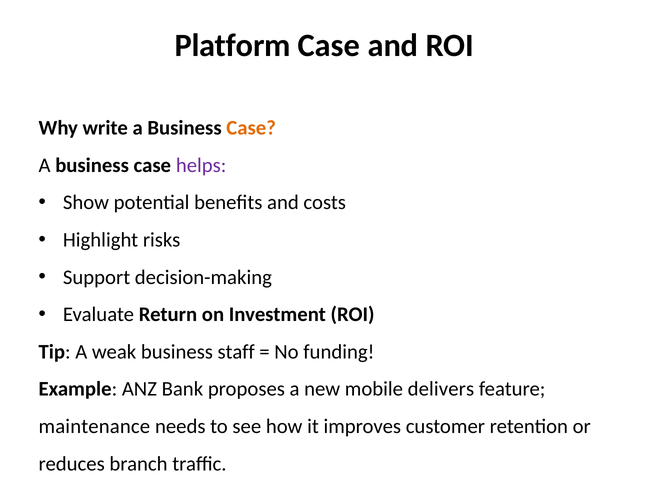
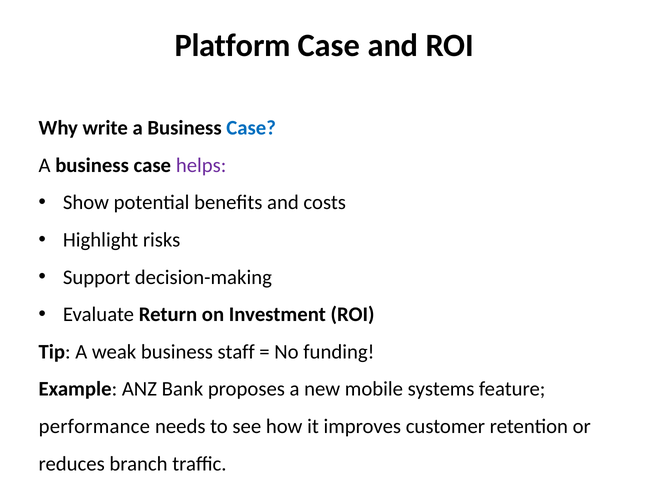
Case colour: orange -> blue (251, 128)
delivers: delivers -> systems (441, 389)
maintenance: maintenance -> performance (94, 426)
